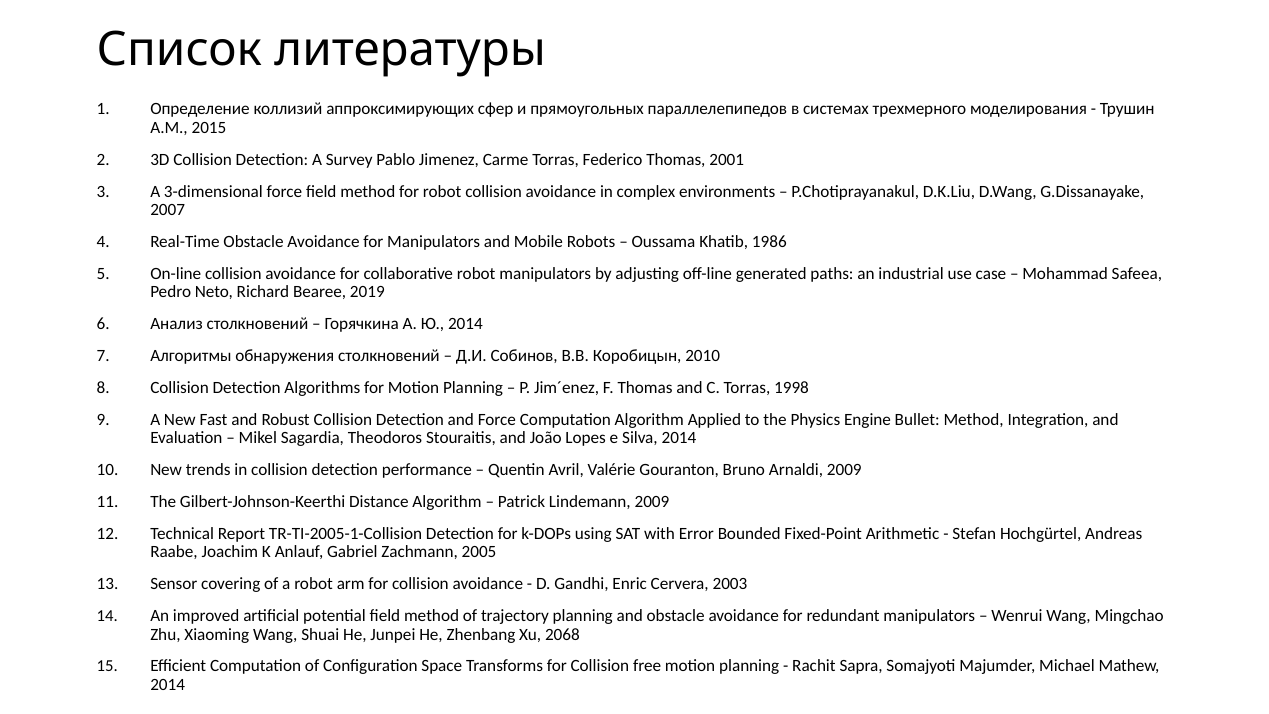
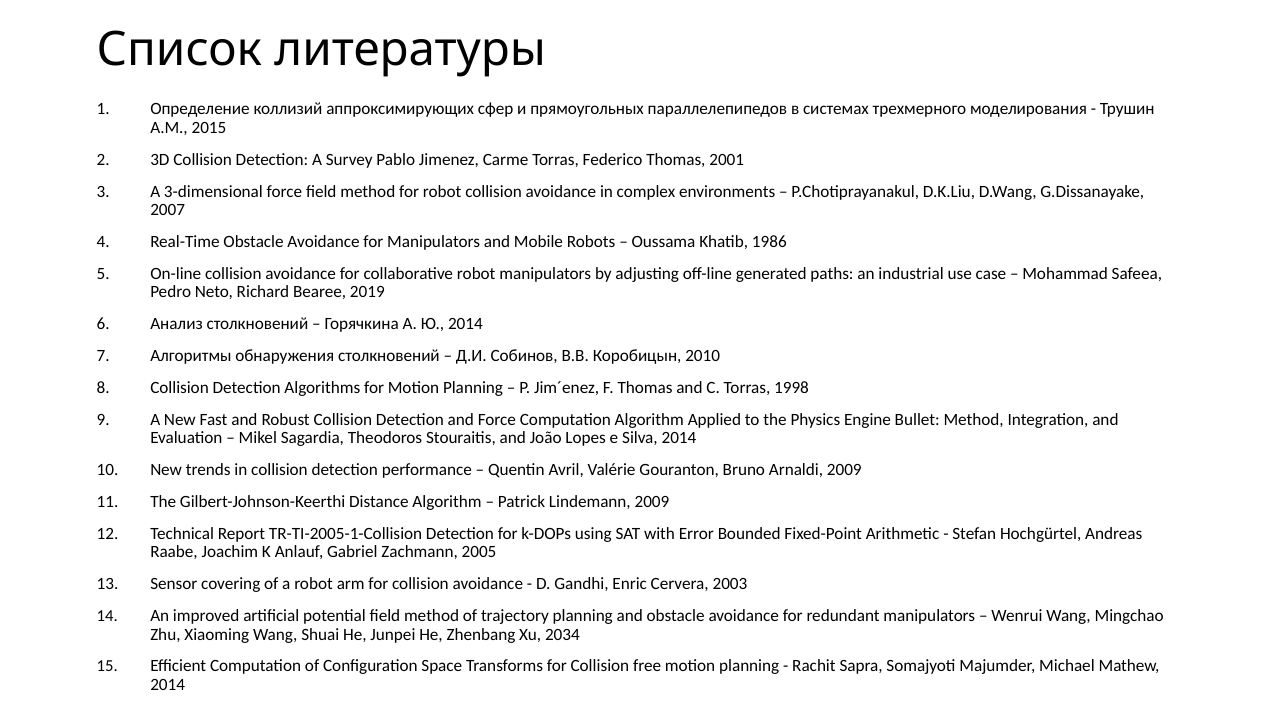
2068: 2068 -> 2034 (562, 634)
